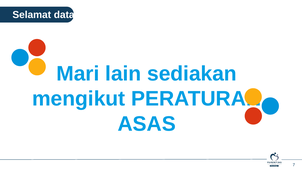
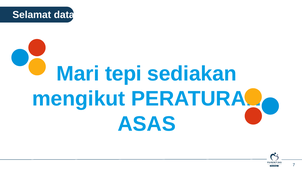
lain: lain -> tepi (123, 74)
